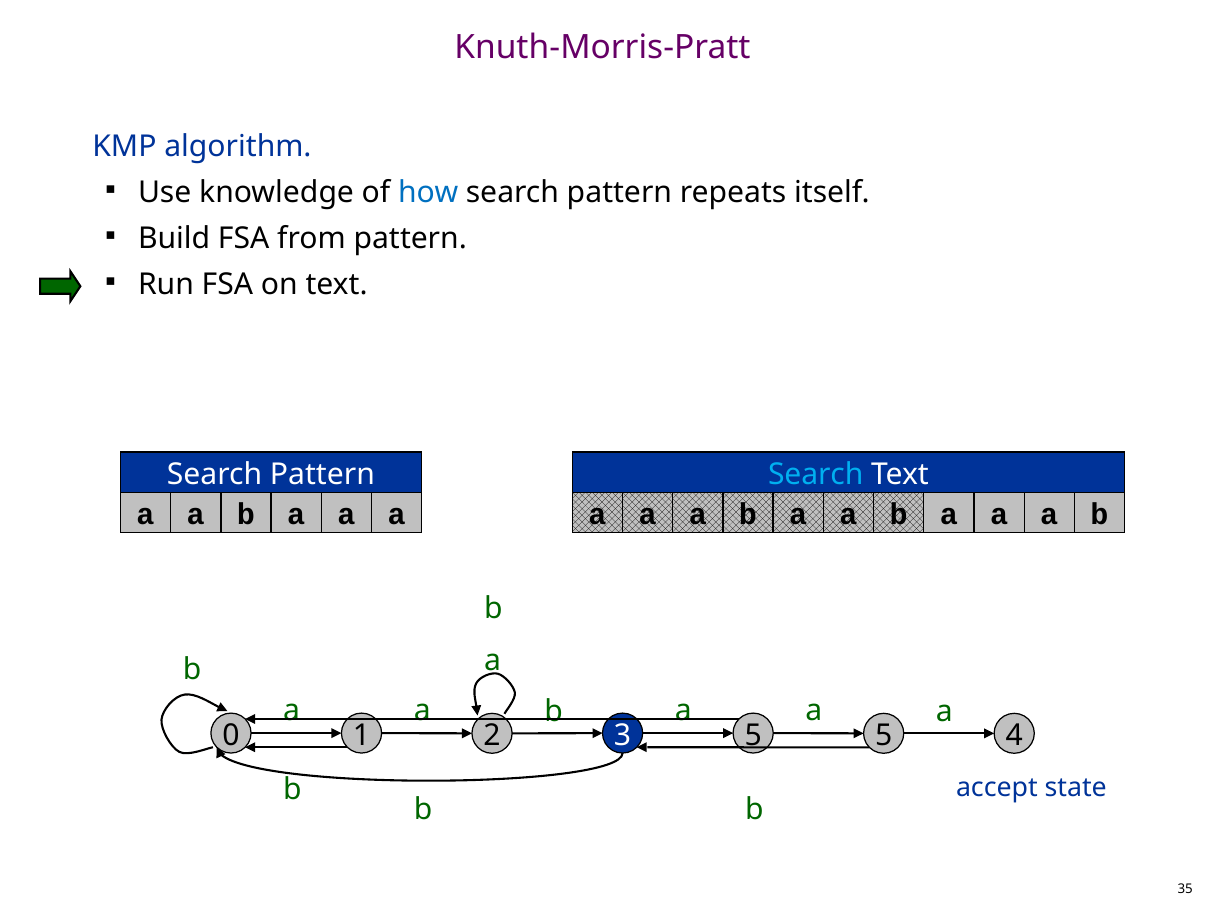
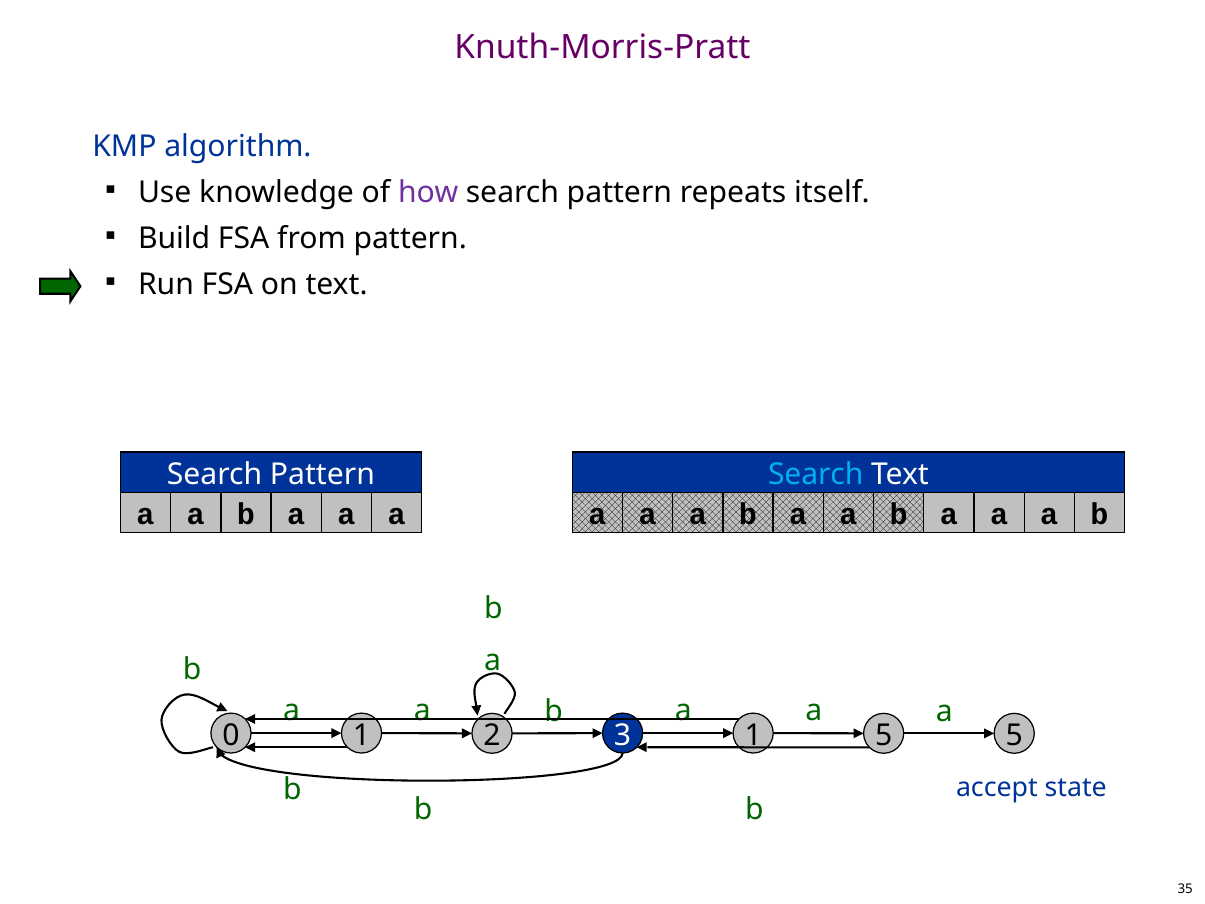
how colour: blue -> purple (428, 193)
3 5: 5 -> 1 (753, 735)
5 4: 4 -> 5 (1014, 735)
